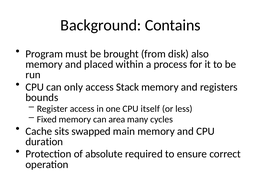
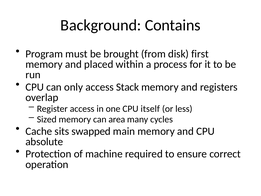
also: also -> first (200, 54)
bounds: bounds -> overlap (42, 97)
Fixed: Fixed -> Sized (47, 119)
duration: duration -> absolute (44, 142)
absolute: absolute -> machine (104, 154)
